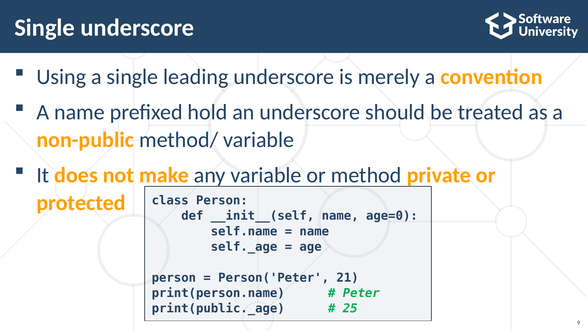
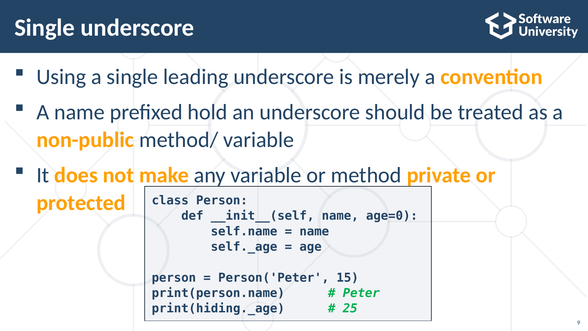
21: 21 -> 15 (348, 277)
print(public._age: print(public._age -> print(hiding._age (218, 308)
